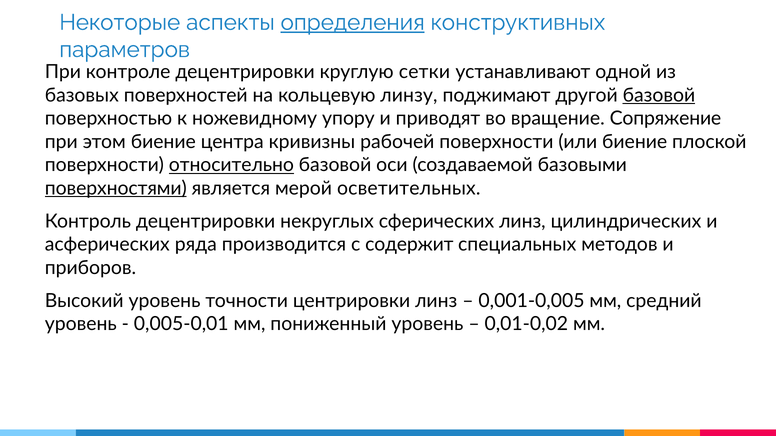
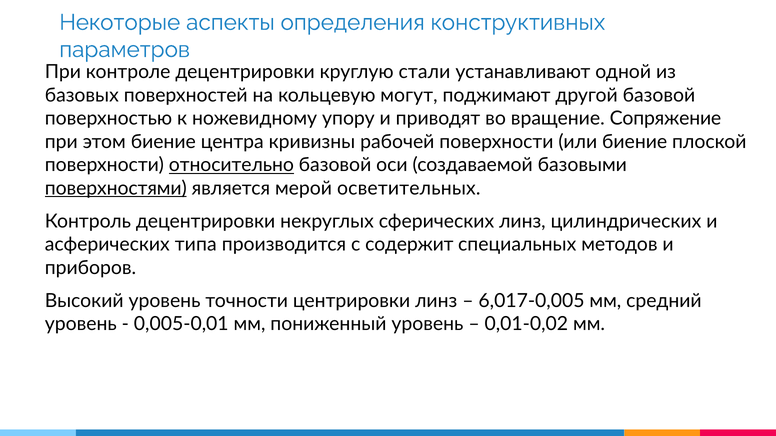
определения underline: present -> none (353, 22)
сетки: сетки -> стали (424, 72)
линзу: линзу -> могут (409, 95)
базовой underline: present -> none (659, 95)
ряда: ряда -> типа (196, 245)
0,001-0,005: 0,001-0,005 -> 6,017-0,005 (532, 301)
